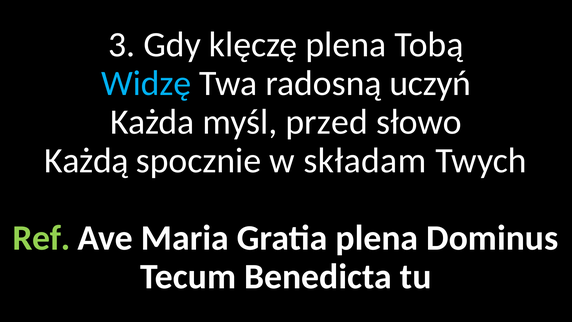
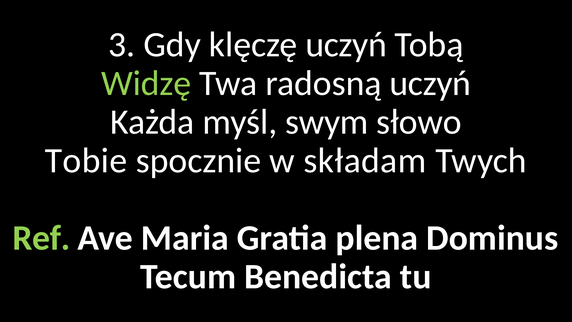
klęczę plena: plena -> uczyń (346, 45)
Widzę colour: light blue -> light green (146, 83)
przed: przed -> swym (327, 122)
Każdą: Każdą -> Tobie (86, 161)
